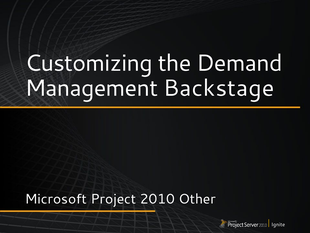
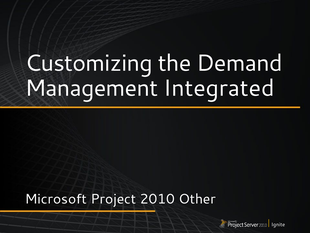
Backstage: Backstage -> Integrated (219, 88)
